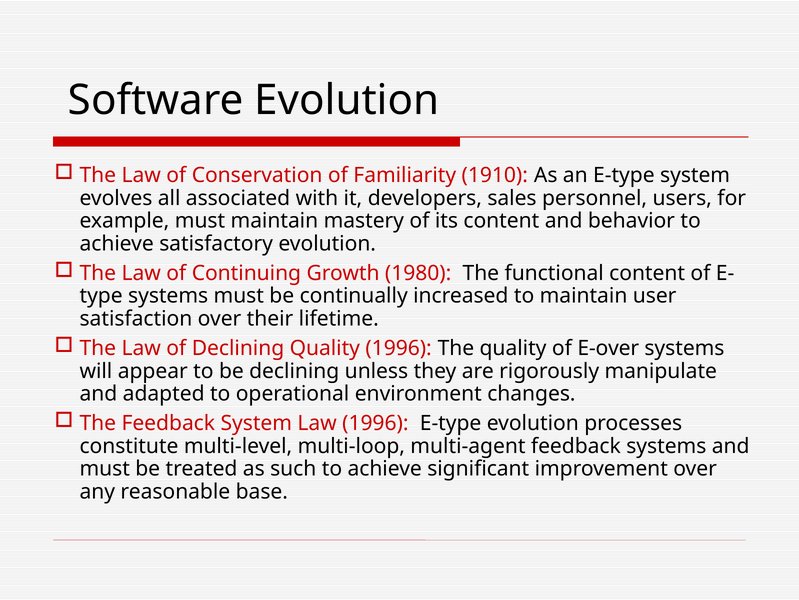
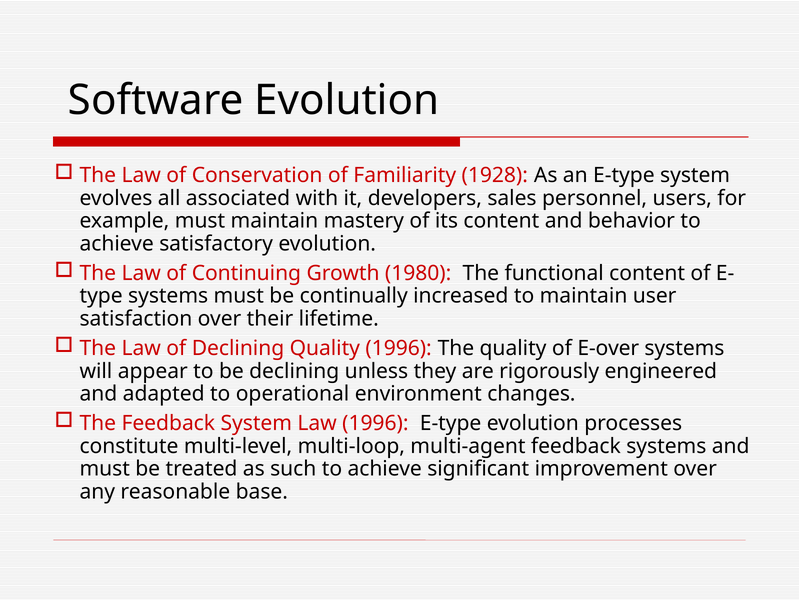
1910: 1910 -> 1928 (495, 175)
manipulate: manipulate -> engineered (661, 371)
